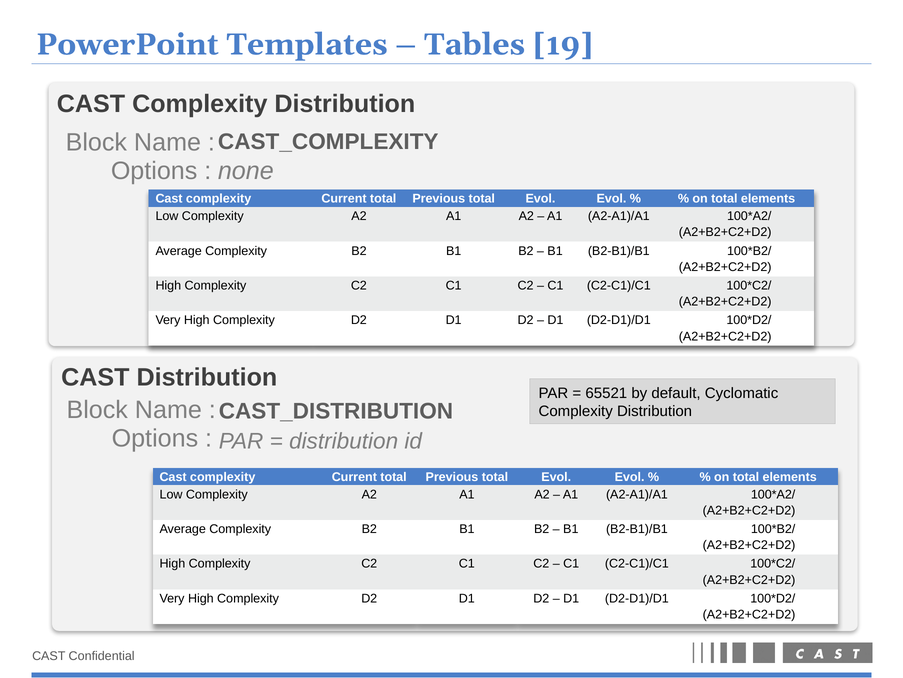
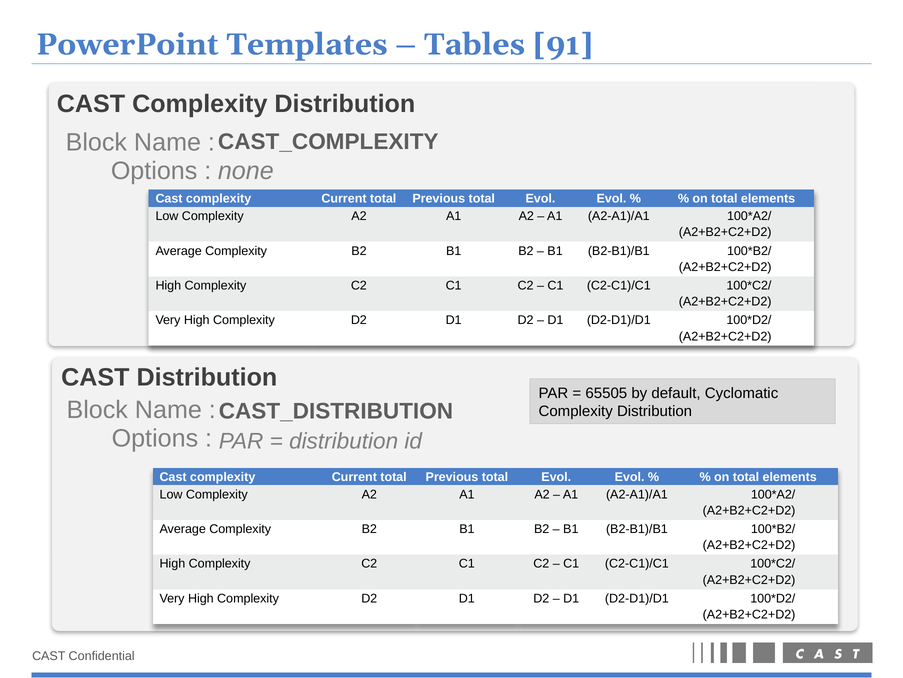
19: 19 -> 91 (563, 44)
65521: 65521 -> 65505 (606, 393)
